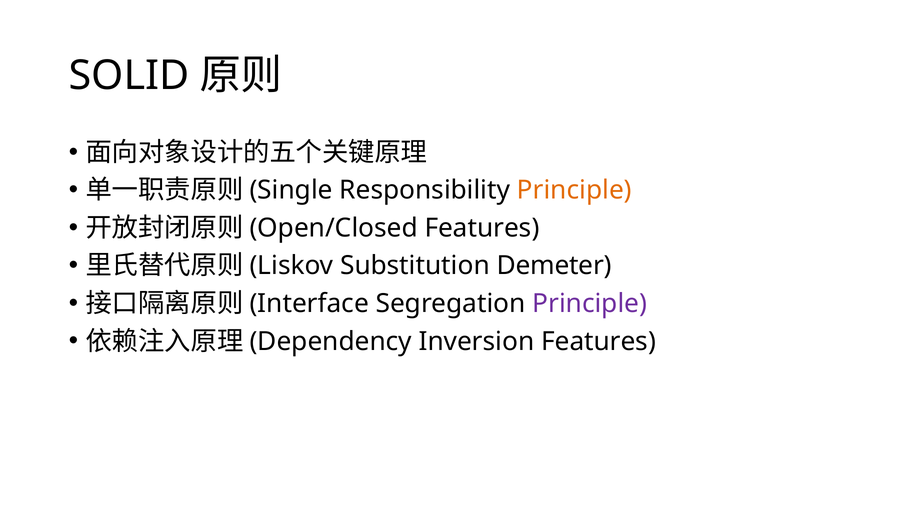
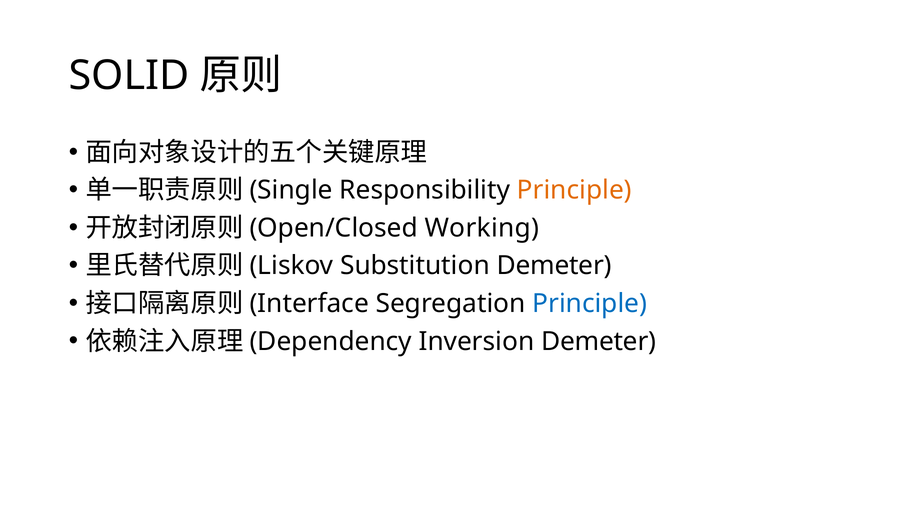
Features: Features -> Working (482, 228)
Principle colour: purple -> blue (590, 304)
Inversion Features: Features -> Demeter (599, 342)
